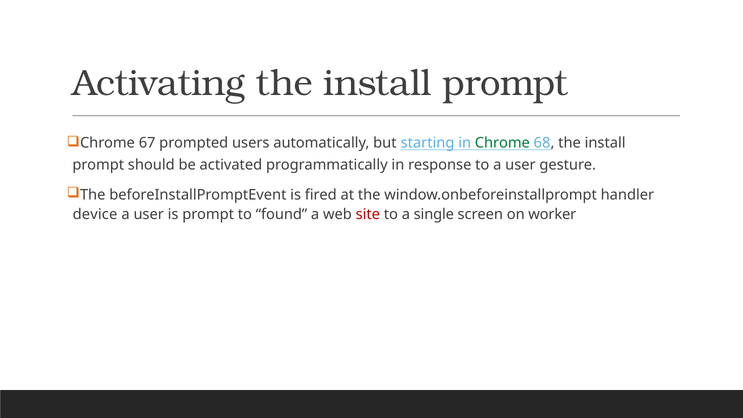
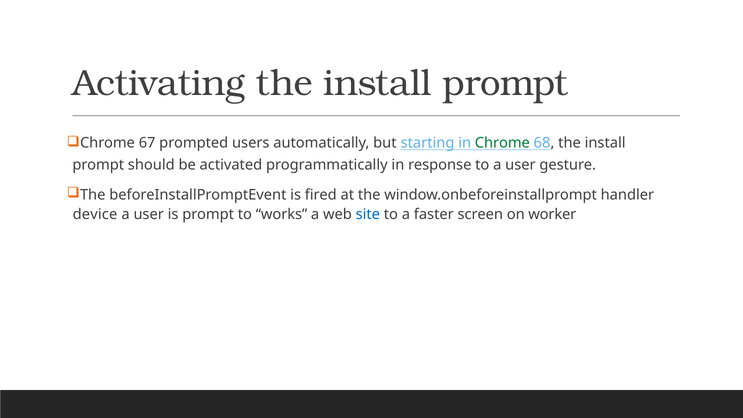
found: found -> works (282, 214)
site colour: red -> blue (368, 214)
single: single -> faster (434, 214)
